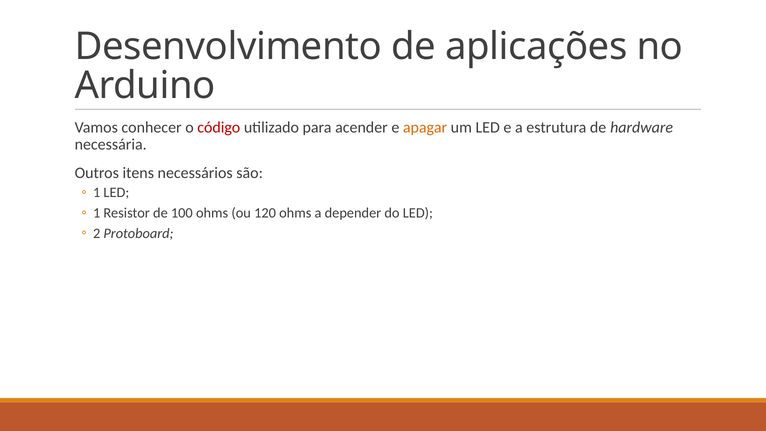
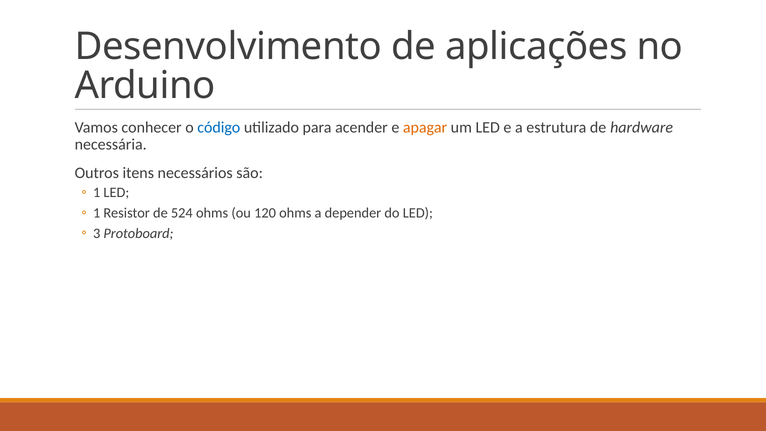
código colour: red -> blue (219, 127)
100: 100 -> 524 (182, 213)
2: 2 -> 3 (97, 233)
